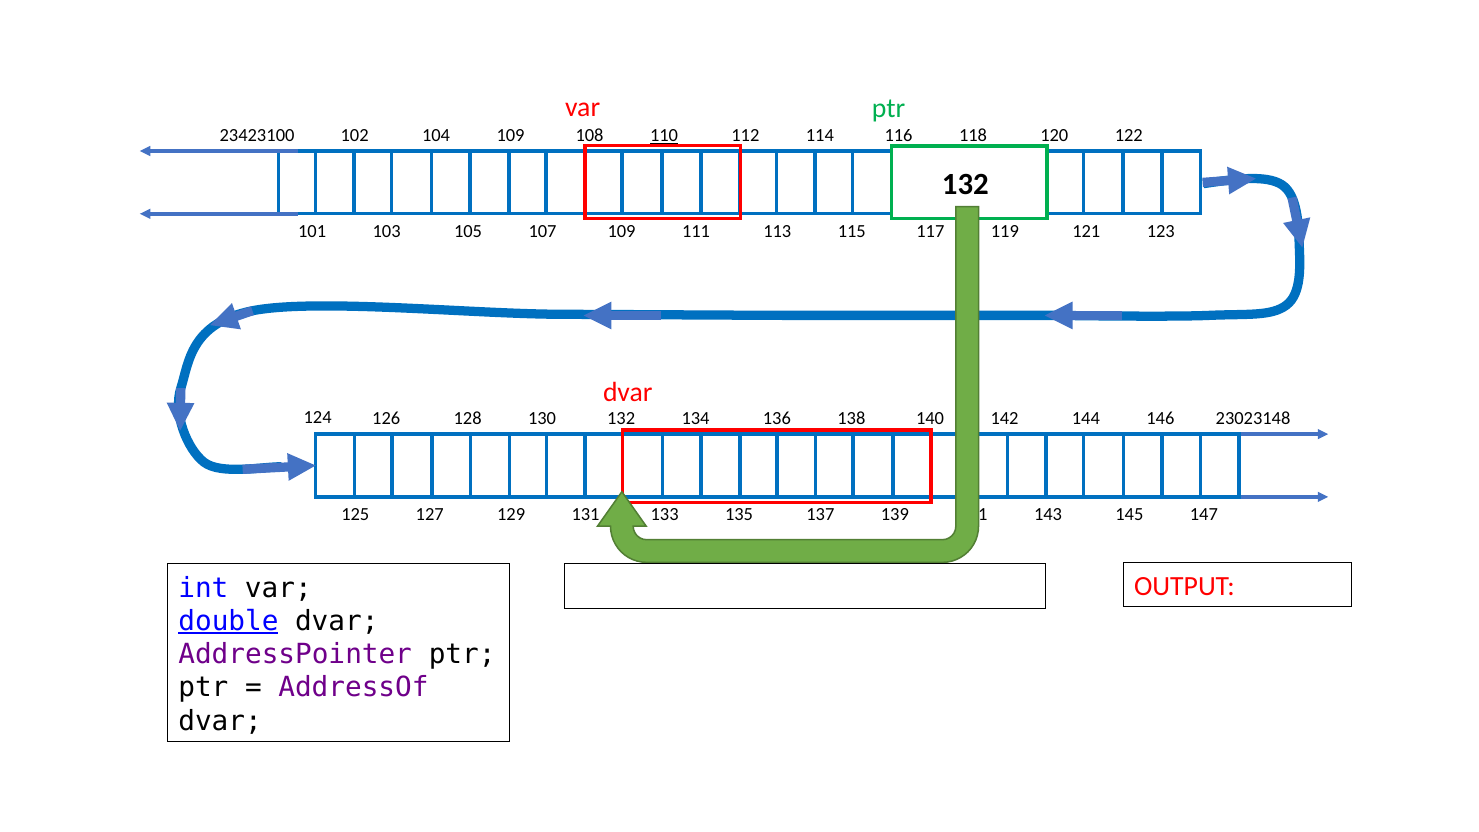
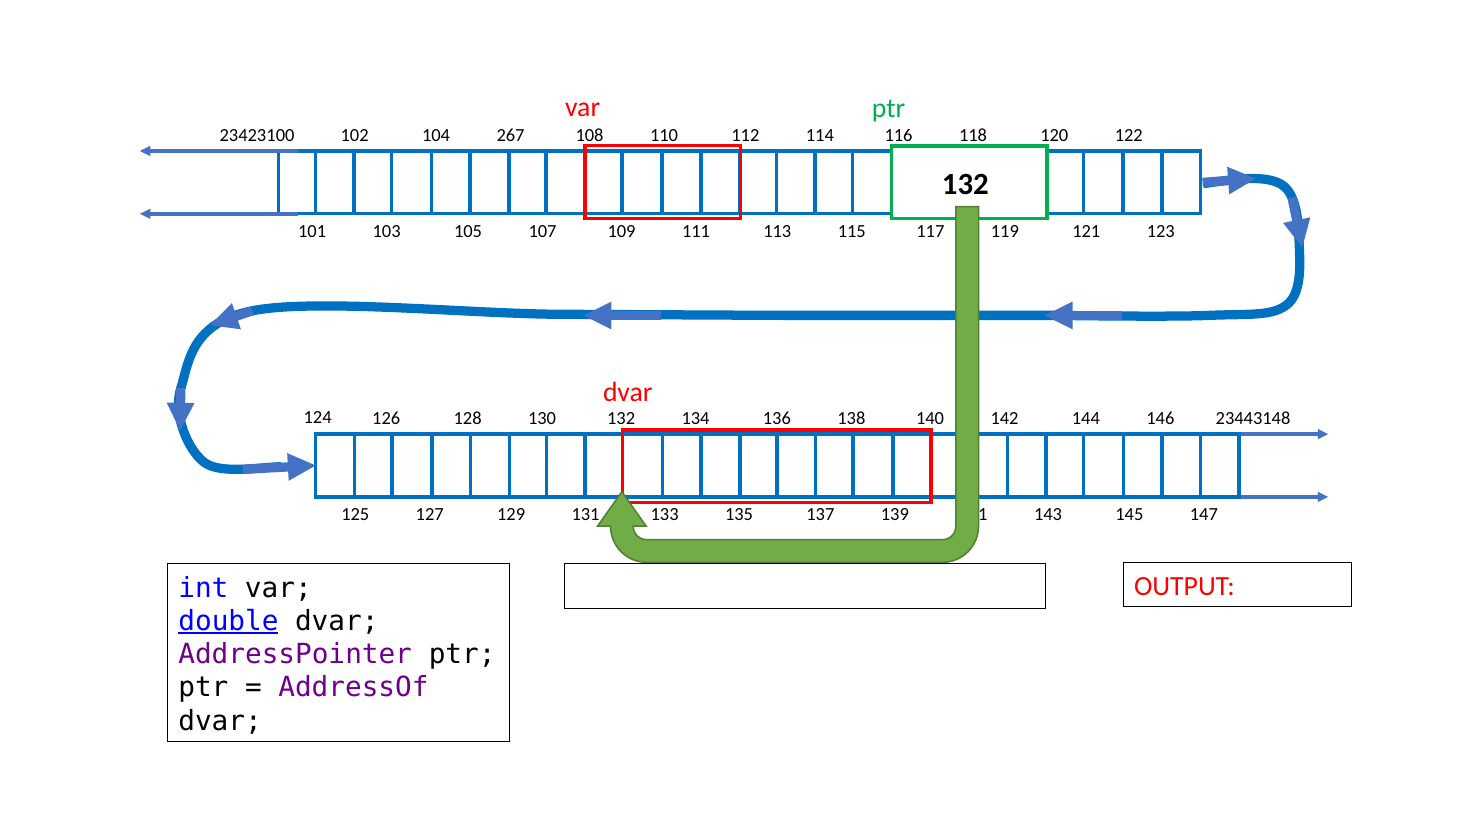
104 109: 109 -> 267 (511, 135)
110 underline: present -> none (664, 135)
23023148: 23023148 -> 23443148 (1253, 418)
